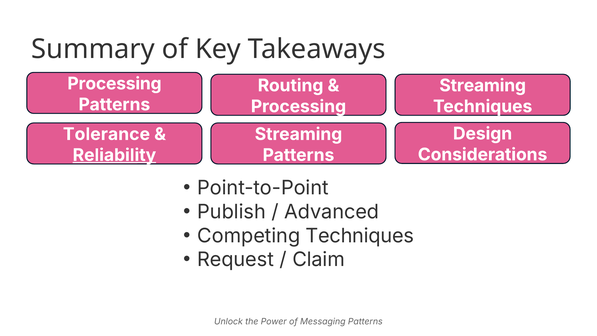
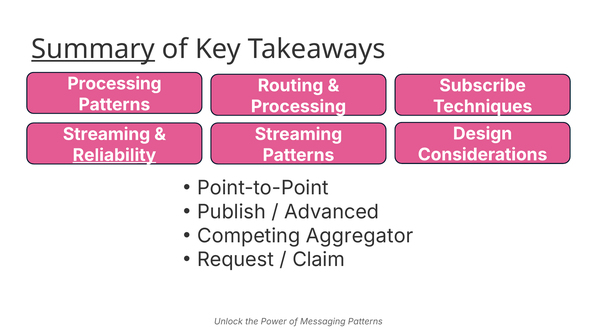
Summary underline: none -> present (93, 49)
Streaming: Streaming -> Subscribe (483, 85)
Tolerance: Tolerance -> Streaming (107, 134)
Competing Techniques: Techniques -> Aggregator (360, 236)
